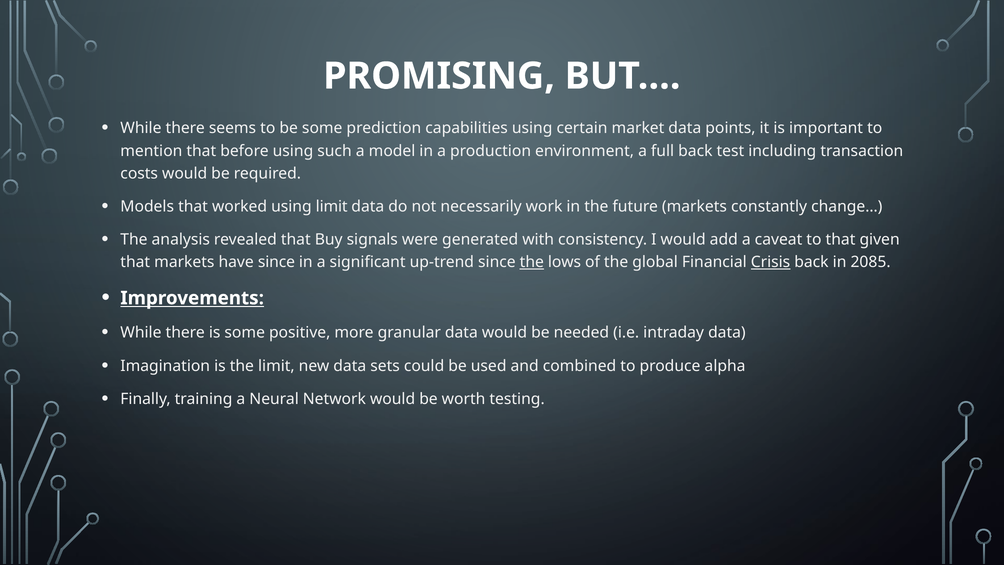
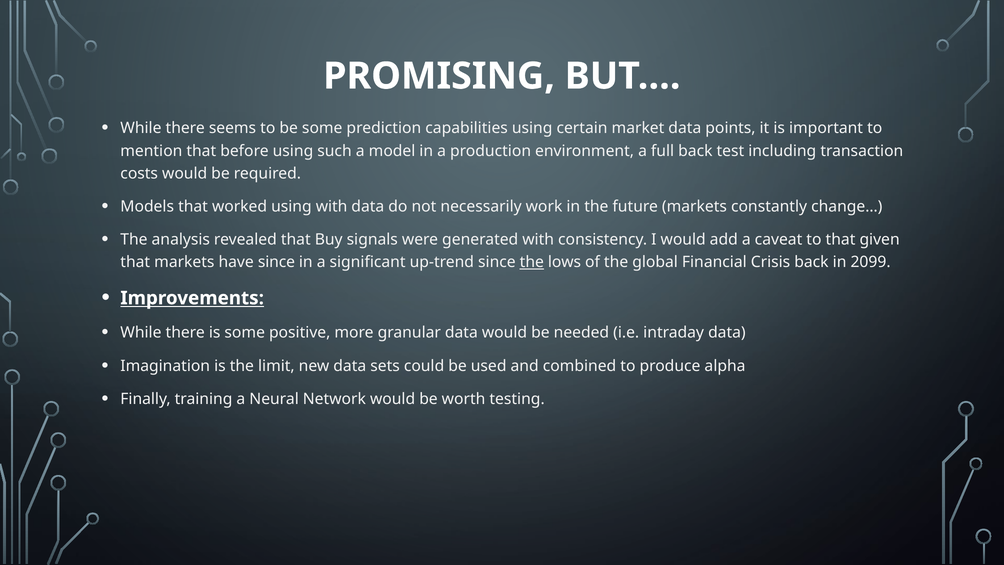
using limit: limit -> with (332, 206)
Crisis underline: present -> none (771, 262)
2085: 2085 -> 2099 (871, 262)
